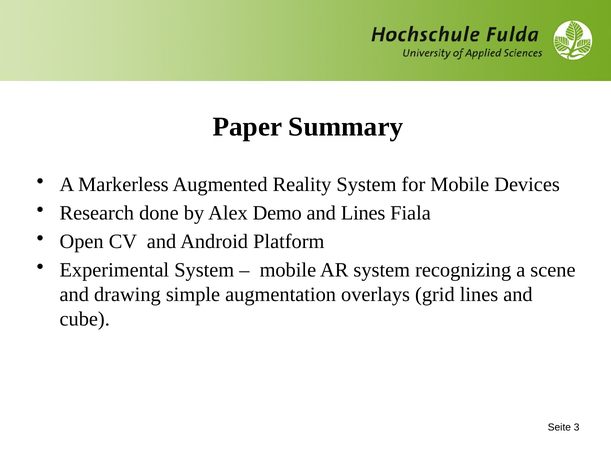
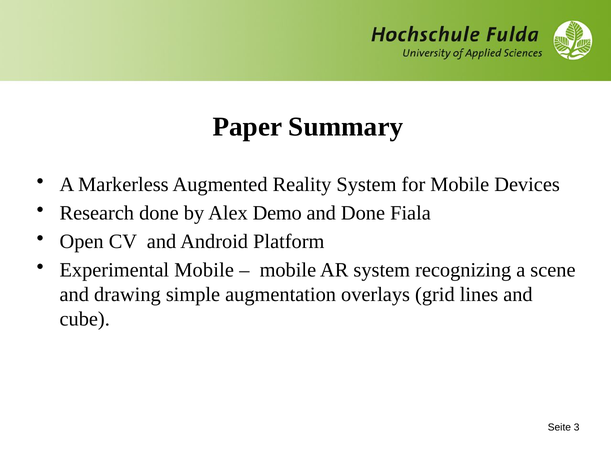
and Lines: Lines -> Done (363, 213)
Experimental System: System -> Mobile (204, 270)
